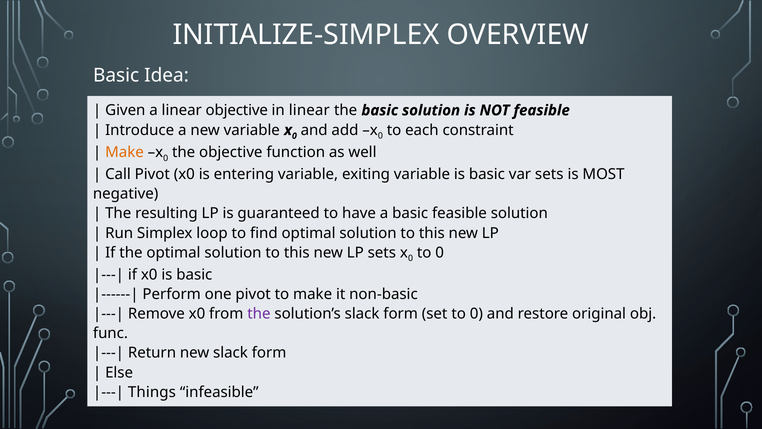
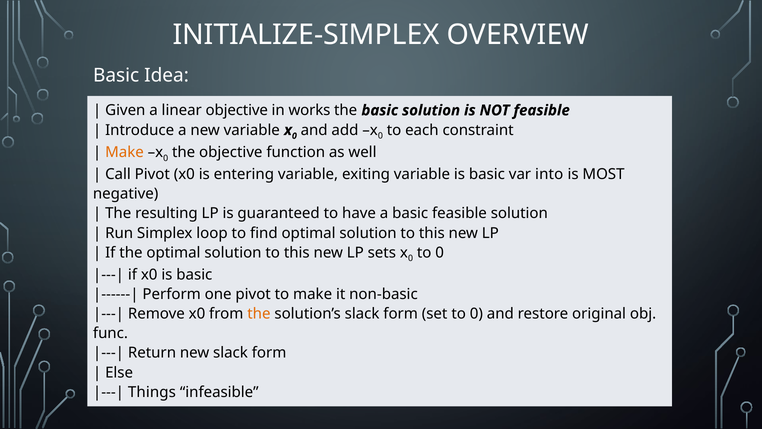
in linear: linear -> works (309, 110)
var sets: sets -> into (549, 174)
the colour: purple -> orange (259, 314)
